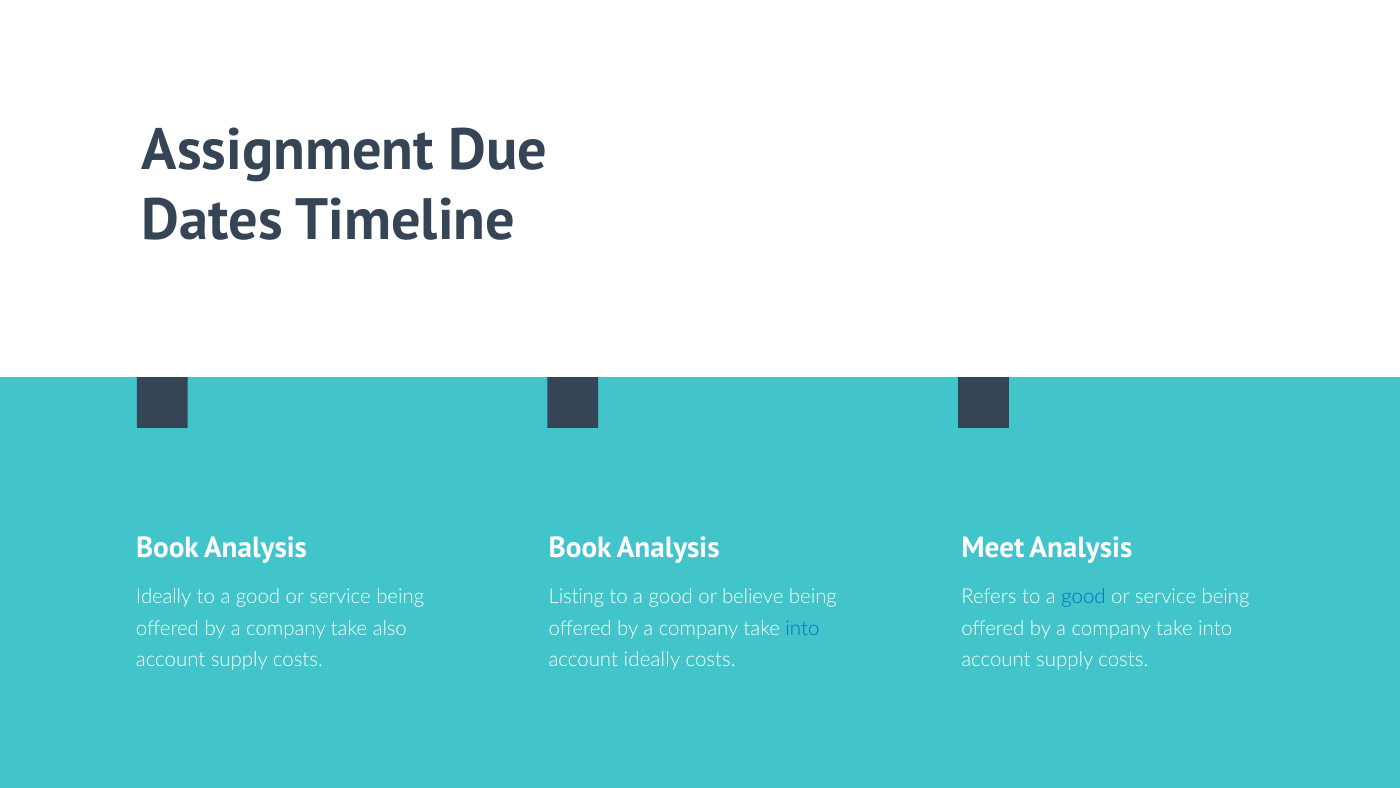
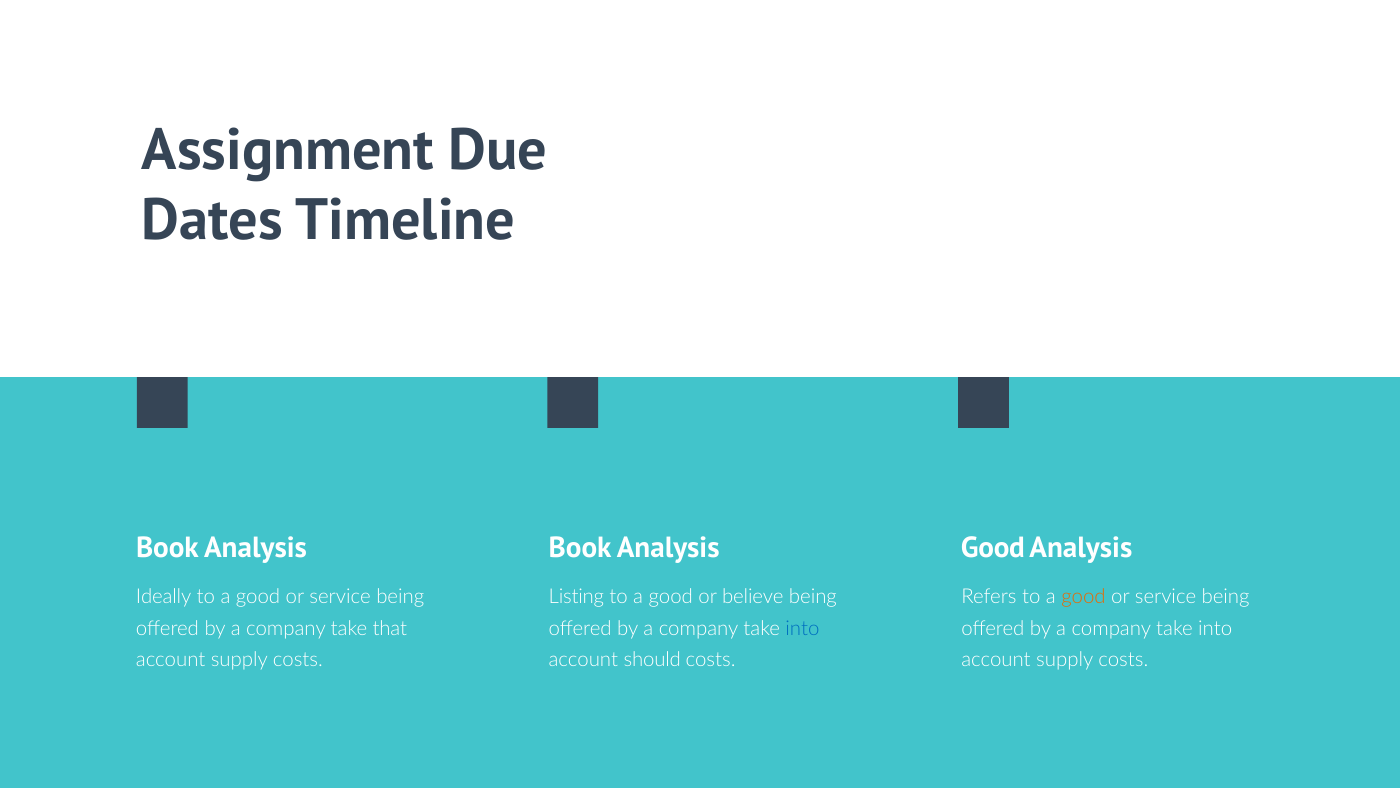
Meet: Meet -> Good (993, 548)
good colour: blue -> orange (1084, 597)
also: also -> that (390, 628)
account ideally: ideally -> should (652, 660)
